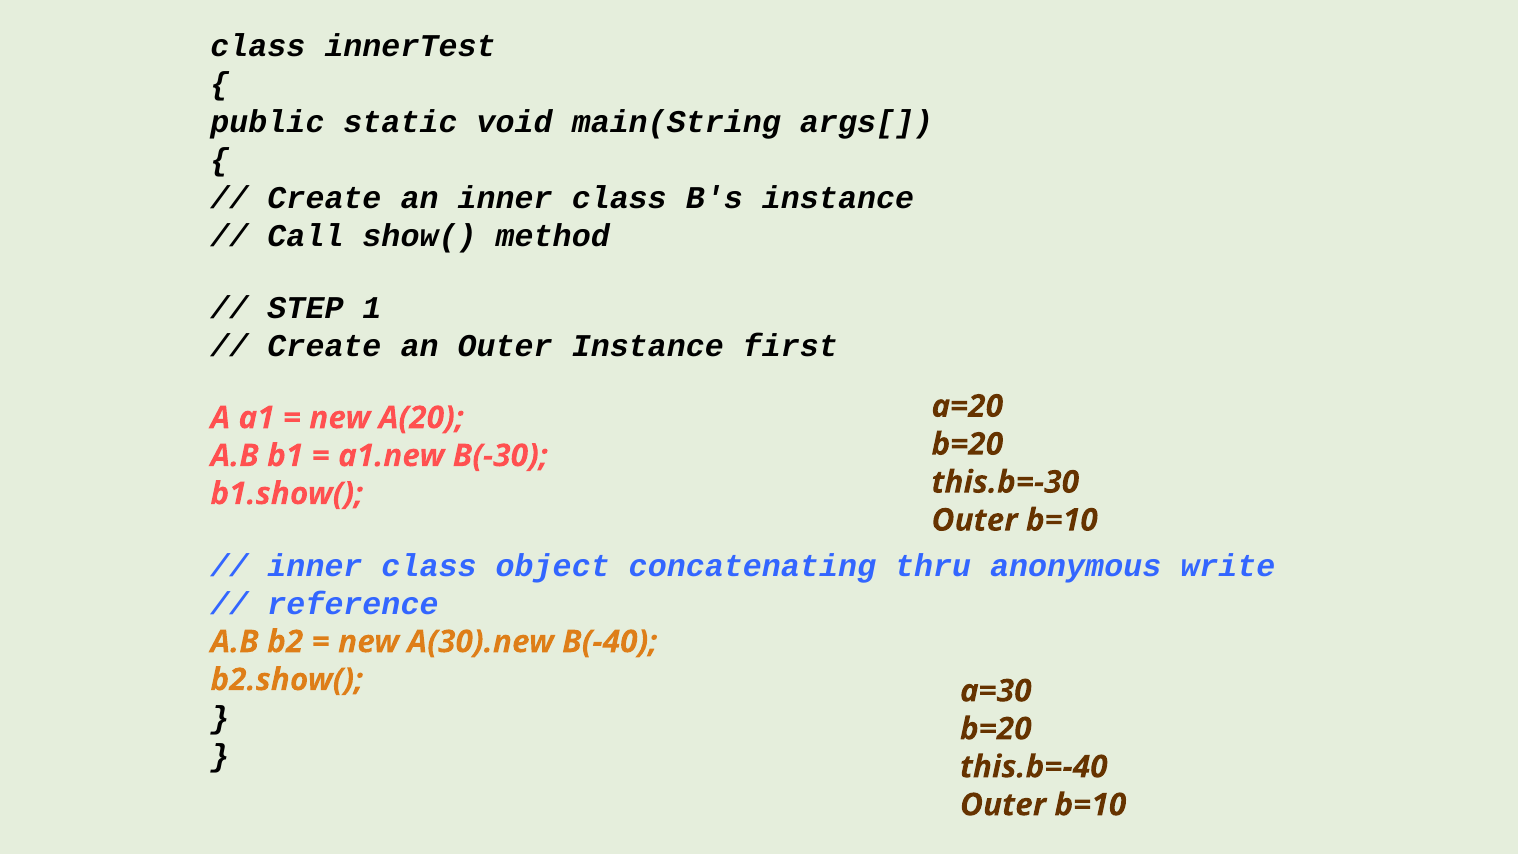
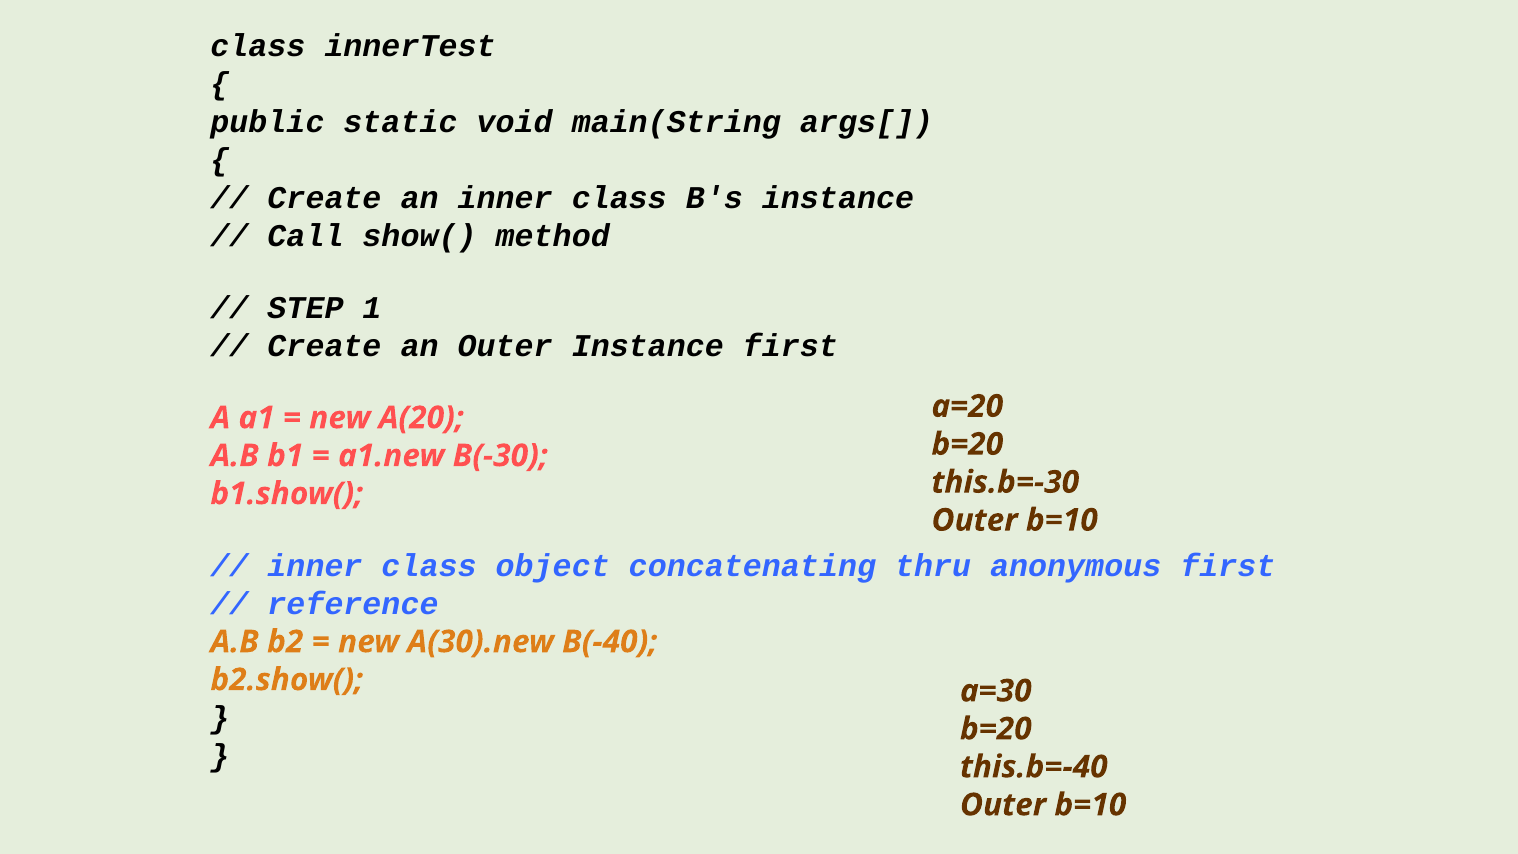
anonymous write: write -> first (1228, 566)
